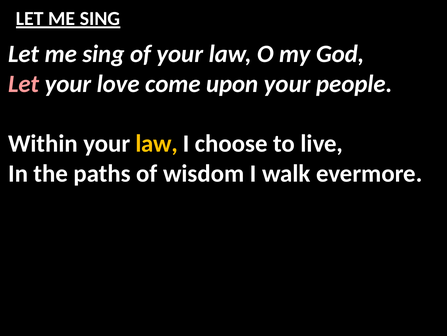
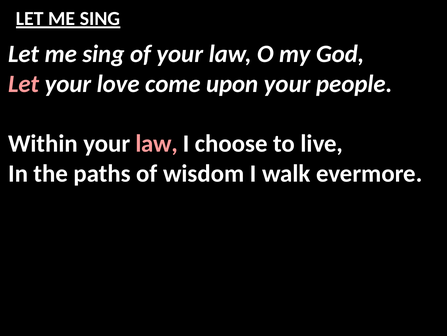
law colour: yellow -> pink (157, 143)
